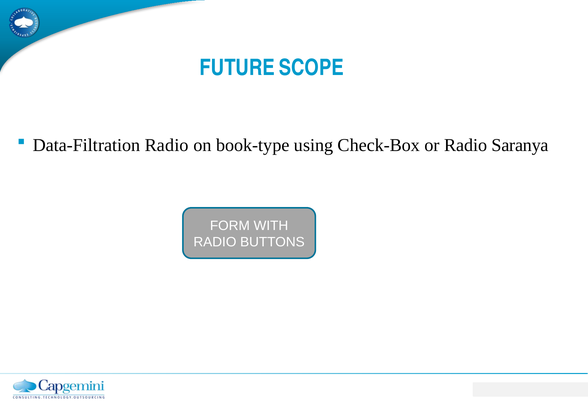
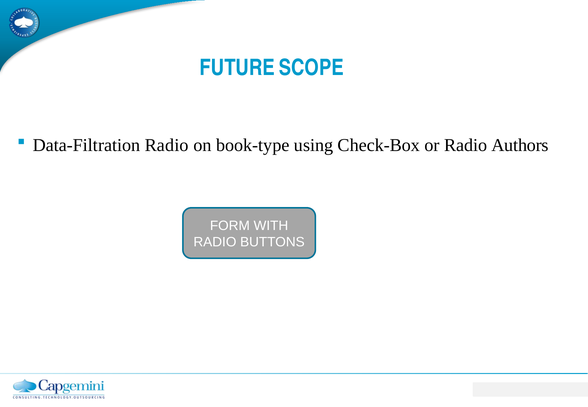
Saranya: Saranya -> Authors (520, 145)
